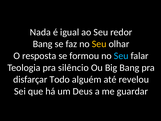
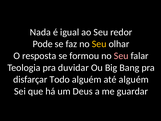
Bang: Bang -> Pode (43, 44)
Seu colour: light blue -> pink (121, 56)
silêncio: silêncio -> duvidar (73, 67)
até revelou: revelou -> alguém (134, 79)
